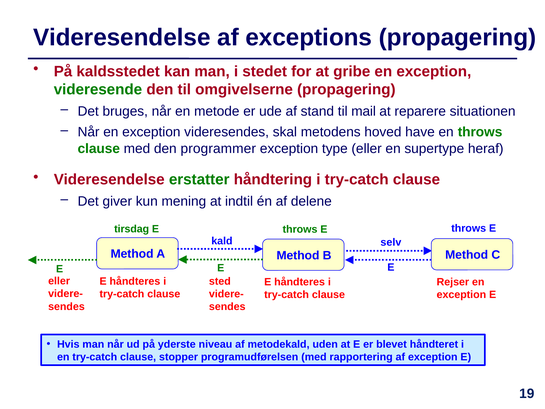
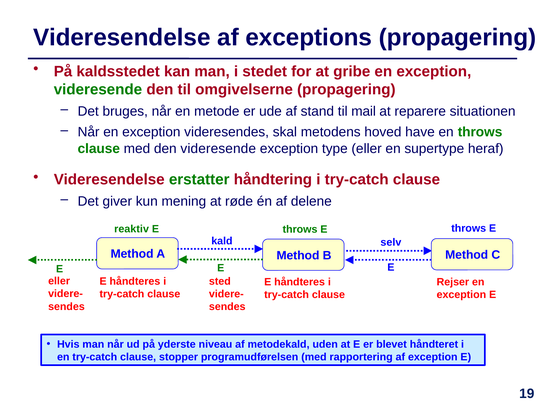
den programmer: programmer -> videresende (218, 148)
indtil: indtil -> røde (239, 201)
tirsdag: tirsdag -> reaktiv (132, 229)
